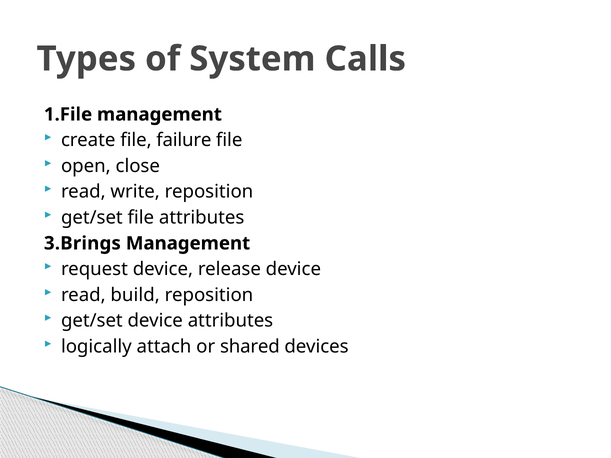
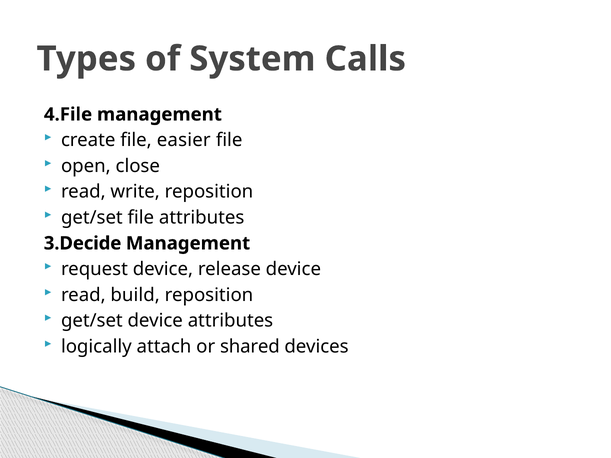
1.File: 1.File -> 4.File (68, 115)
failure: failure -> easier (184, 140)
3.Brings: 3.Brings -> 3.Decide (83, 243)
